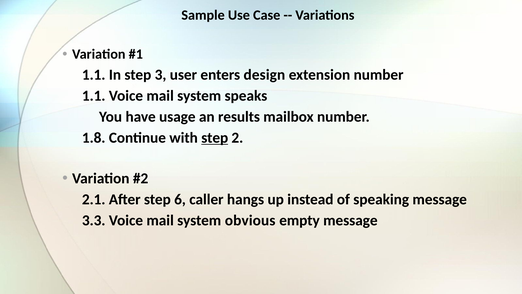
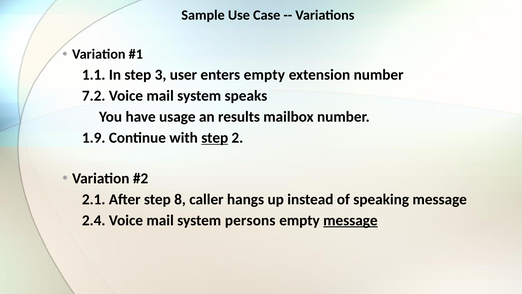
enters design: design -> empty (264, 75)
1.1: 1.1 -> 7.2 (94, 96)
1.8: 1.8 -> 1.9 (94, 138)
6: 6 -> 8 (180, 199)
3.3: 3.3 -> 2.4 (94, 220)
obvious: obvious -> persons (250, 220)
message underline: none -> present (350, 220)
